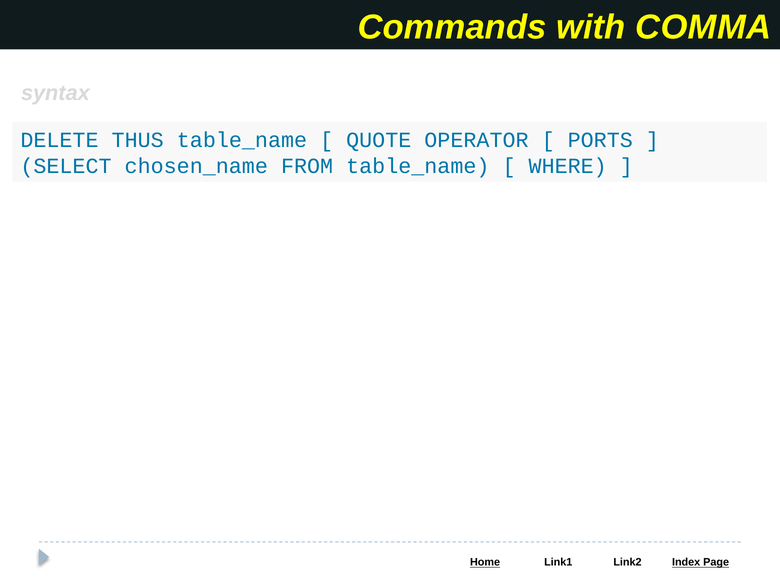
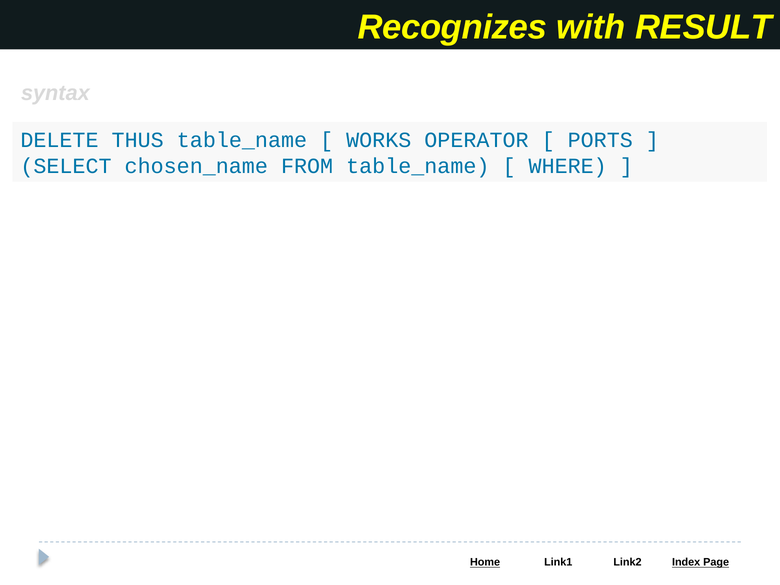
Commands: Commands -> Recognizes (452, 27)
COMMA: COMMA -> RESULT (704, 27)
QUOTE: QUOTE -> WORKS (379, 140)
